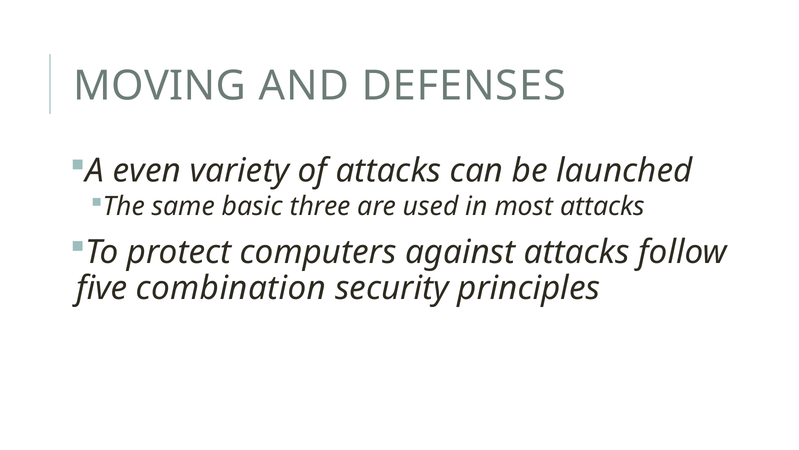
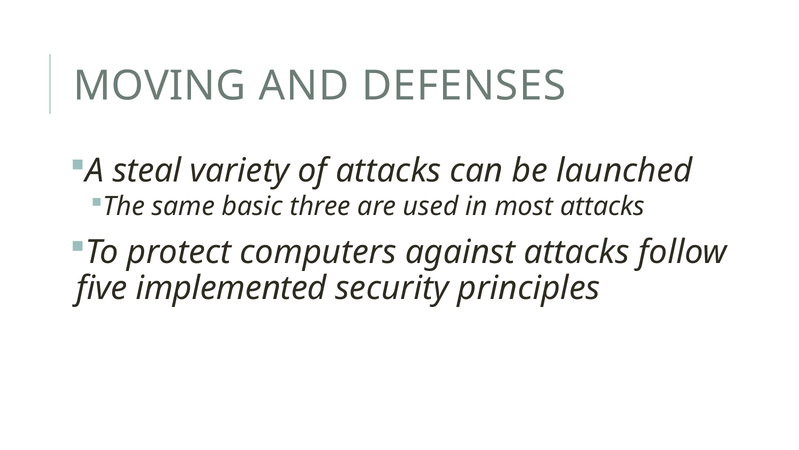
even: even -> steal (147, 171)
combination: combination -> implemented (231, 288)
